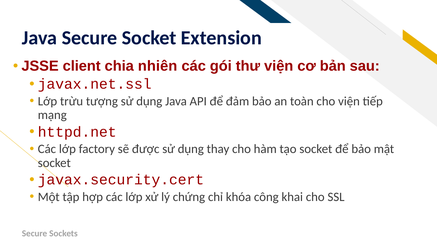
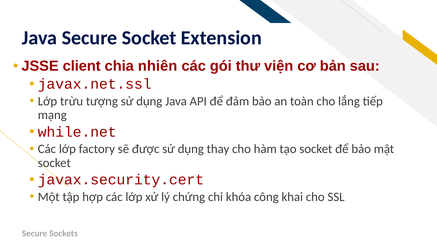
cho viện: viện -> lắng (349, 101)
httpd.net: httpd.net -> while.net (77, 132)
